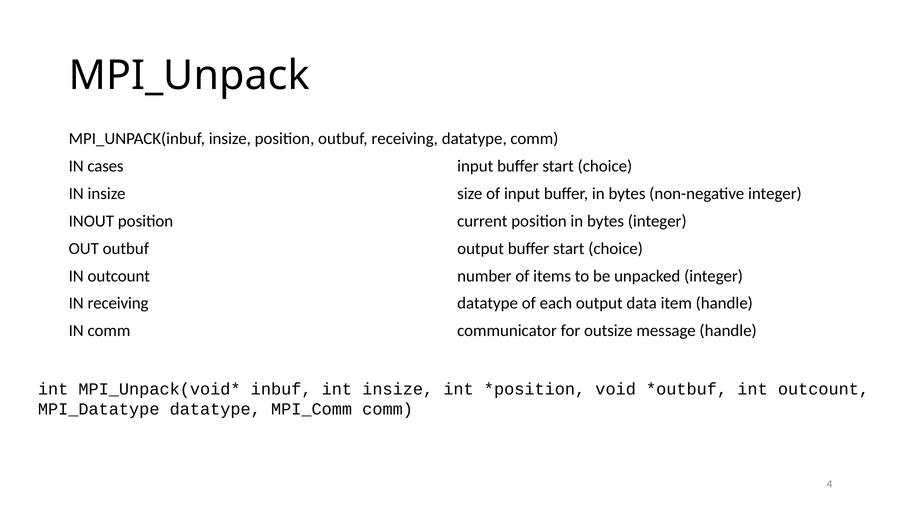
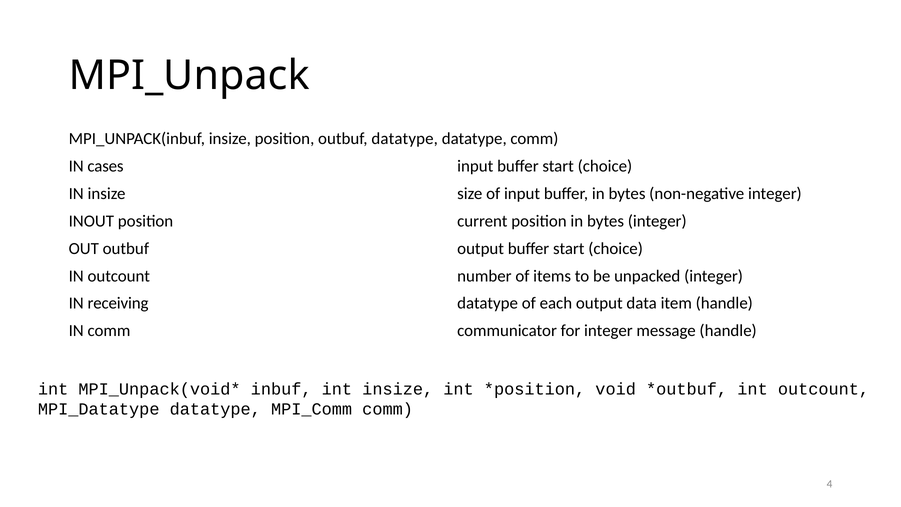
outbuf receiving: receiving -> datatype (405, 139)
for outsize: outsize -> integer (608, 331)
